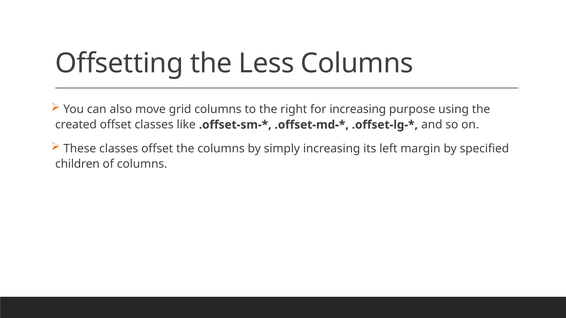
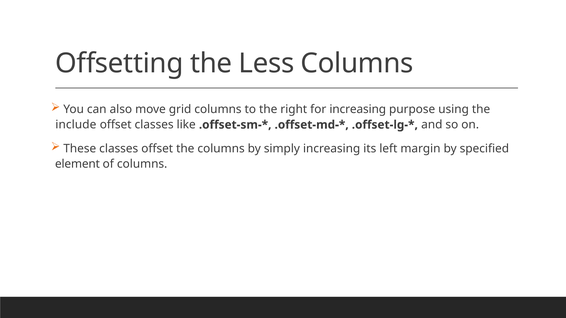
created: created -> include (76, 125)
children: children -> element (77, 164)
